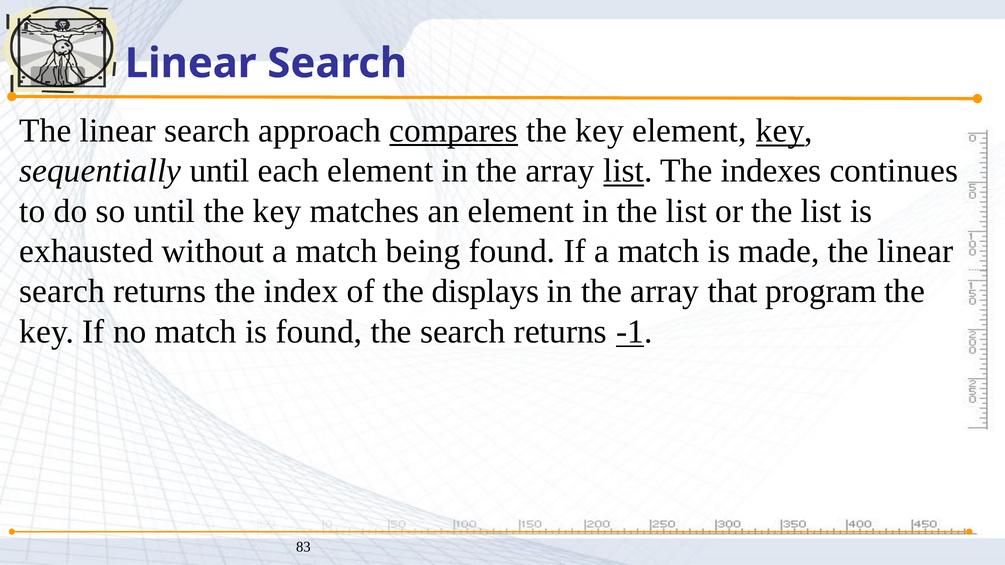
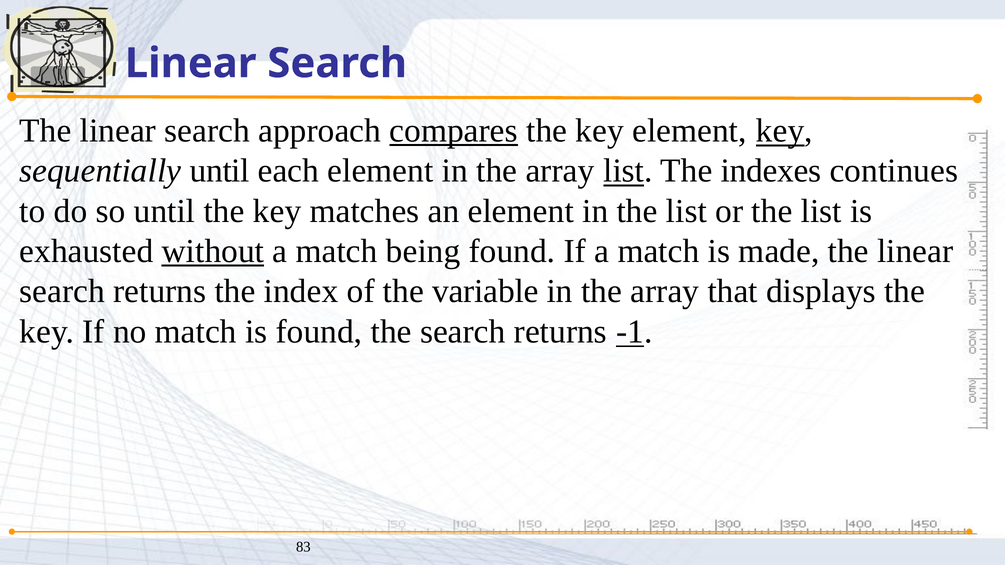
without underline: none -> present (213, 251)
displays: displays -> variable (485, 292)
program: program -> displays (821, 292)
